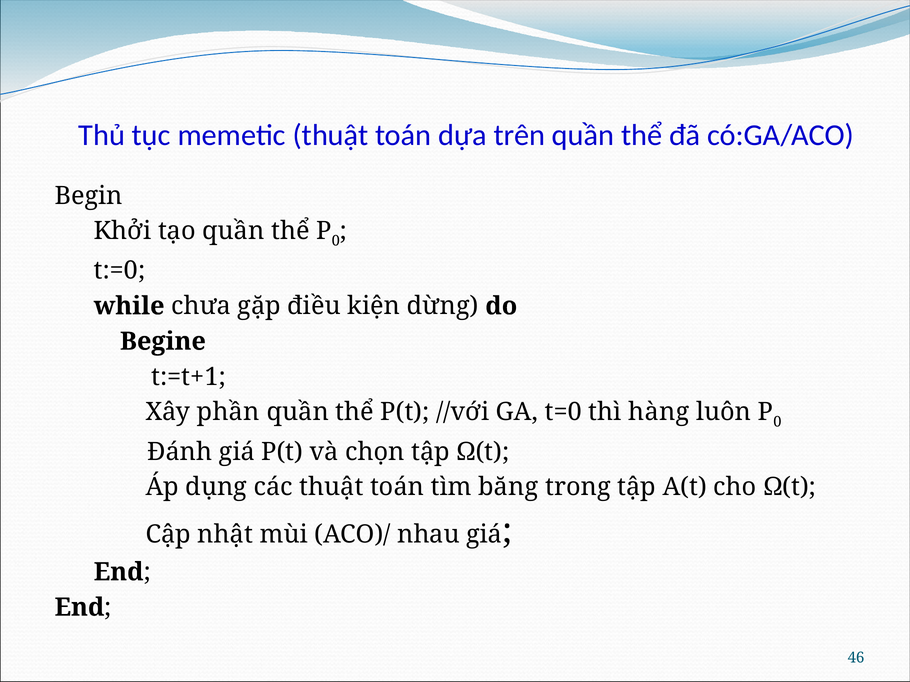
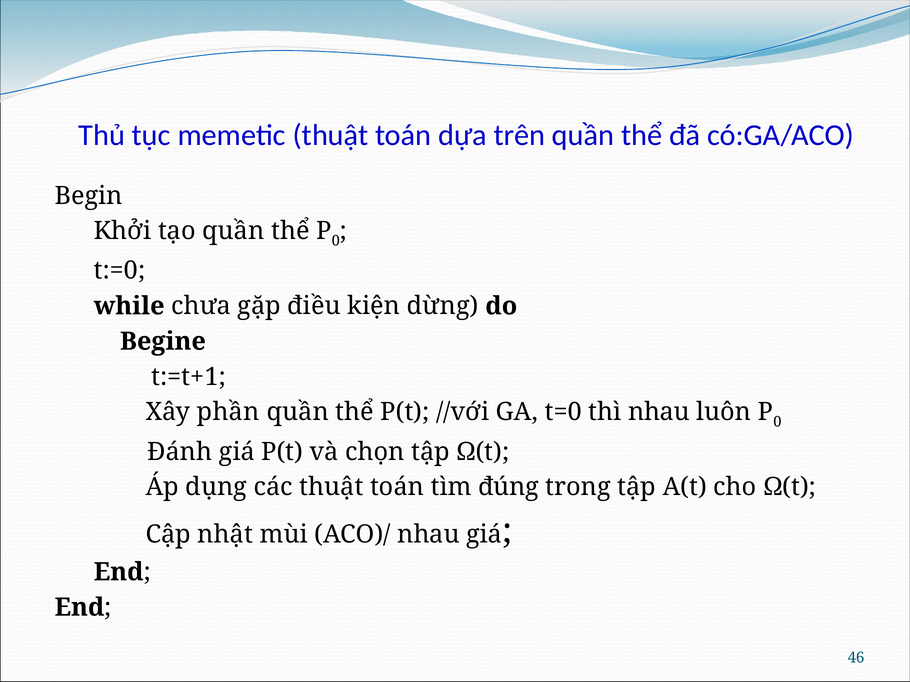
thì hàng: hàng -> nhau (659, 412)
băng: băng -> đúng (509, 487)
